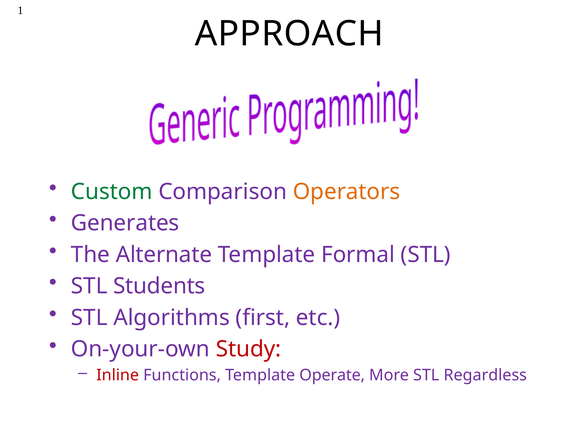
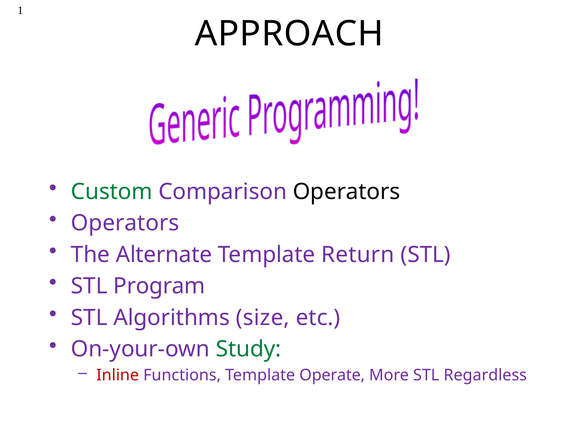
Operators colour: orange -> black (346, 192)
Generates: Generates -> Operators (125, 223)
Formal: Formal -> Return (358, 255)
Students: Students -> Program (159, 286)
first: first -> size (263, 318)
Study colour: red -> green (249, 349)
